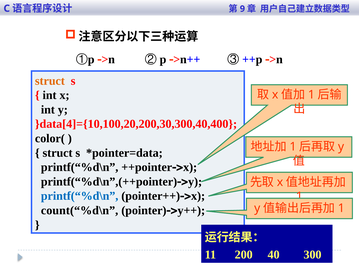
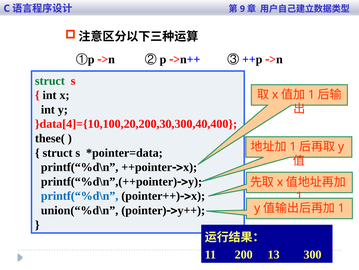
struct colour: orange -> green (50, 81)
color(: color( -> these( (50, 138)
count(“%d\n: count(“%d\n -> union(“%d\n (80, 210)
40: 40 -> 13 (274, 254)
